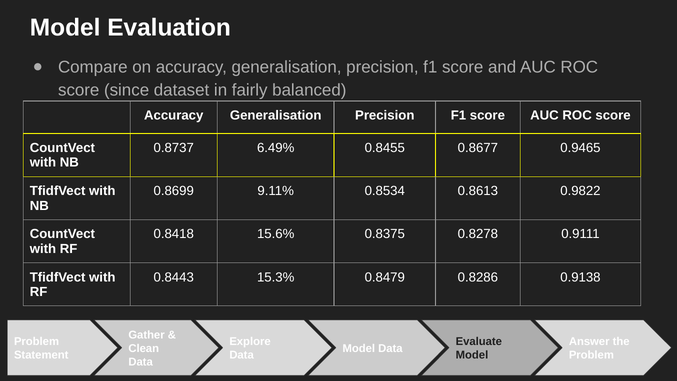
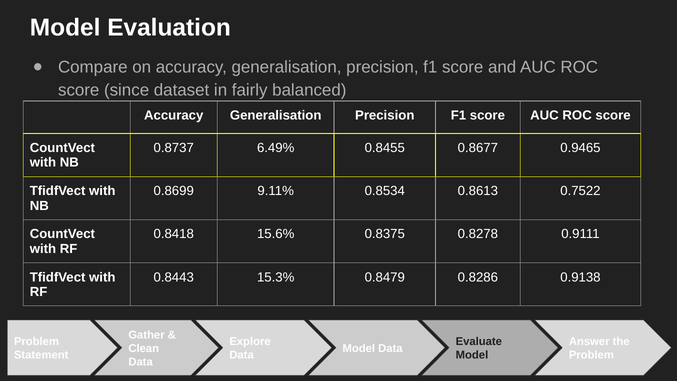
0.9822: 0.9822 -> 0.7522 (580, 191)
